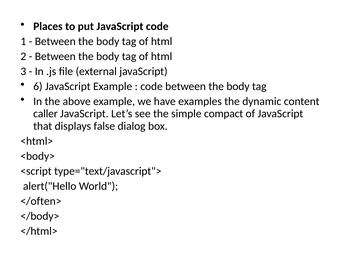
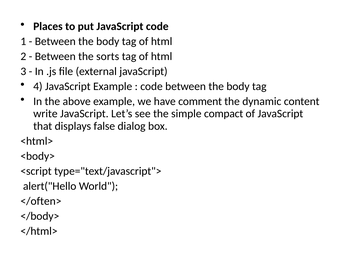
body: body -> sorts (108, 56)
6: 6 -> 4 (38, 86)
examples: examples -> comment (200, 101)
caller: caller -> write (45, 114)
